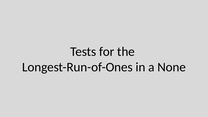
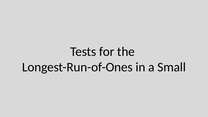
None: None -> Small (172, 67)
